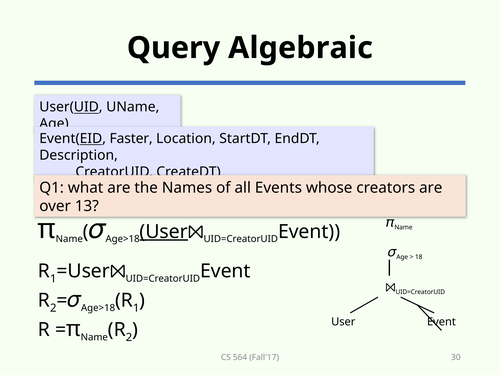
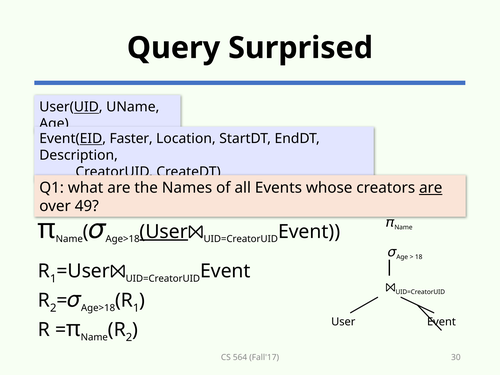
Algebraic: Algebraic -> Surprised (301, 48)
are underline: none -> present (431, 188)
13: 13 -> 49 (87, 206)
